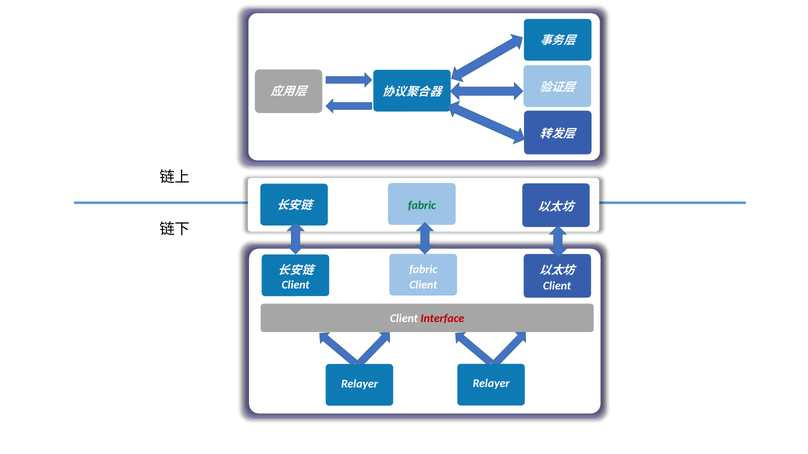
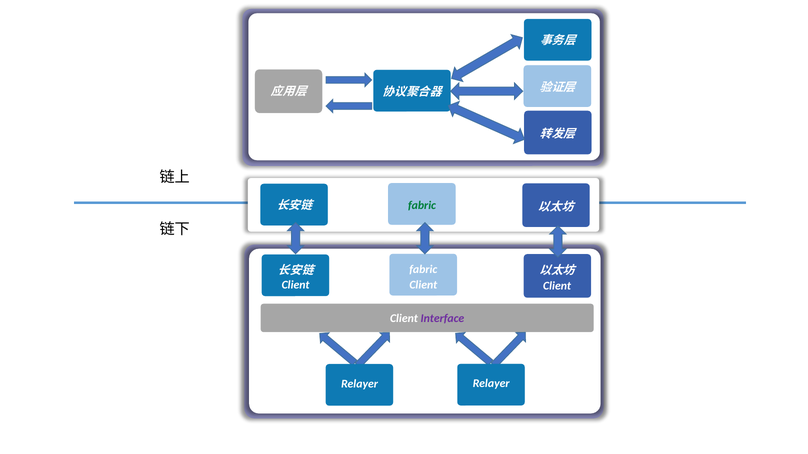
Interface colour: red -> purple (442, 319)
